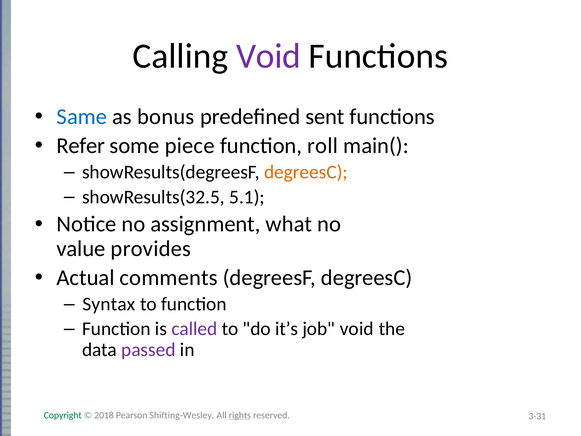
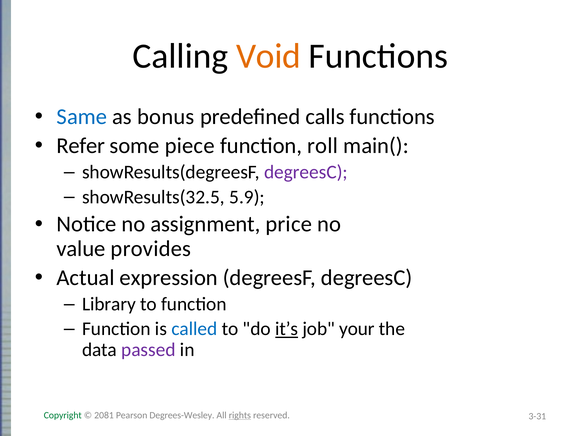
Void colour: purple -> orange (268, 56)
sent: sent -> calls (325, 117)
degreesC colour: orange -> purple (306, 172)
5.1: 5.1 -> 5.9 (247, 197)
what: what -> price (289, 224)
comments: comments -> expression (169, 277)
Syntax: Syntax -> Library (109, 304)
called colour: purple -> blue (194, 329)
it’s underline: none -> present (287, 329)
job void: void -> your (357, 329)
2018: 2018 -> 2081 (104, 415)
Shifting-Wesley: Shifting-Wesley -> Degrees-Wesley (182, 415)
